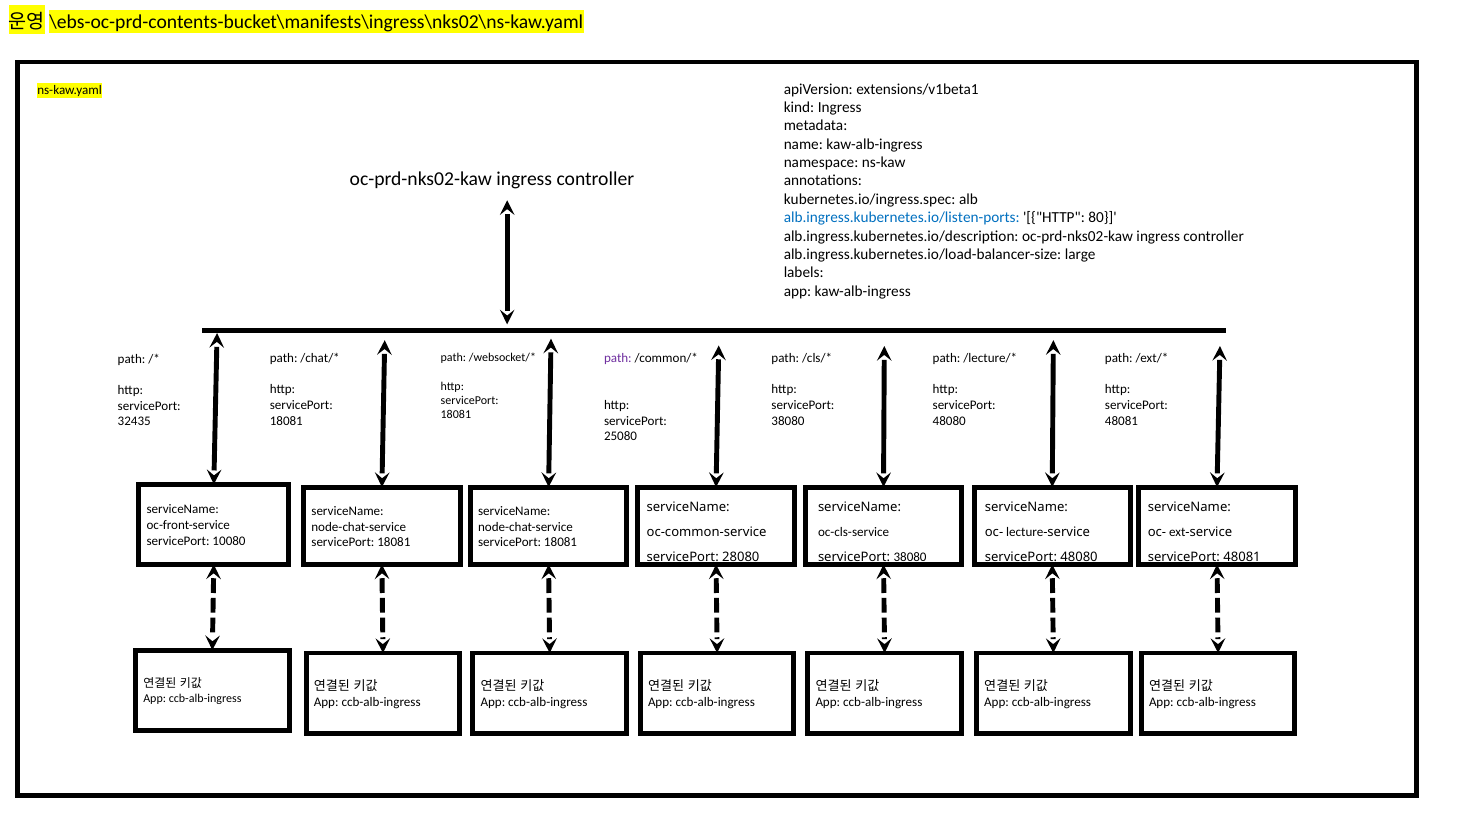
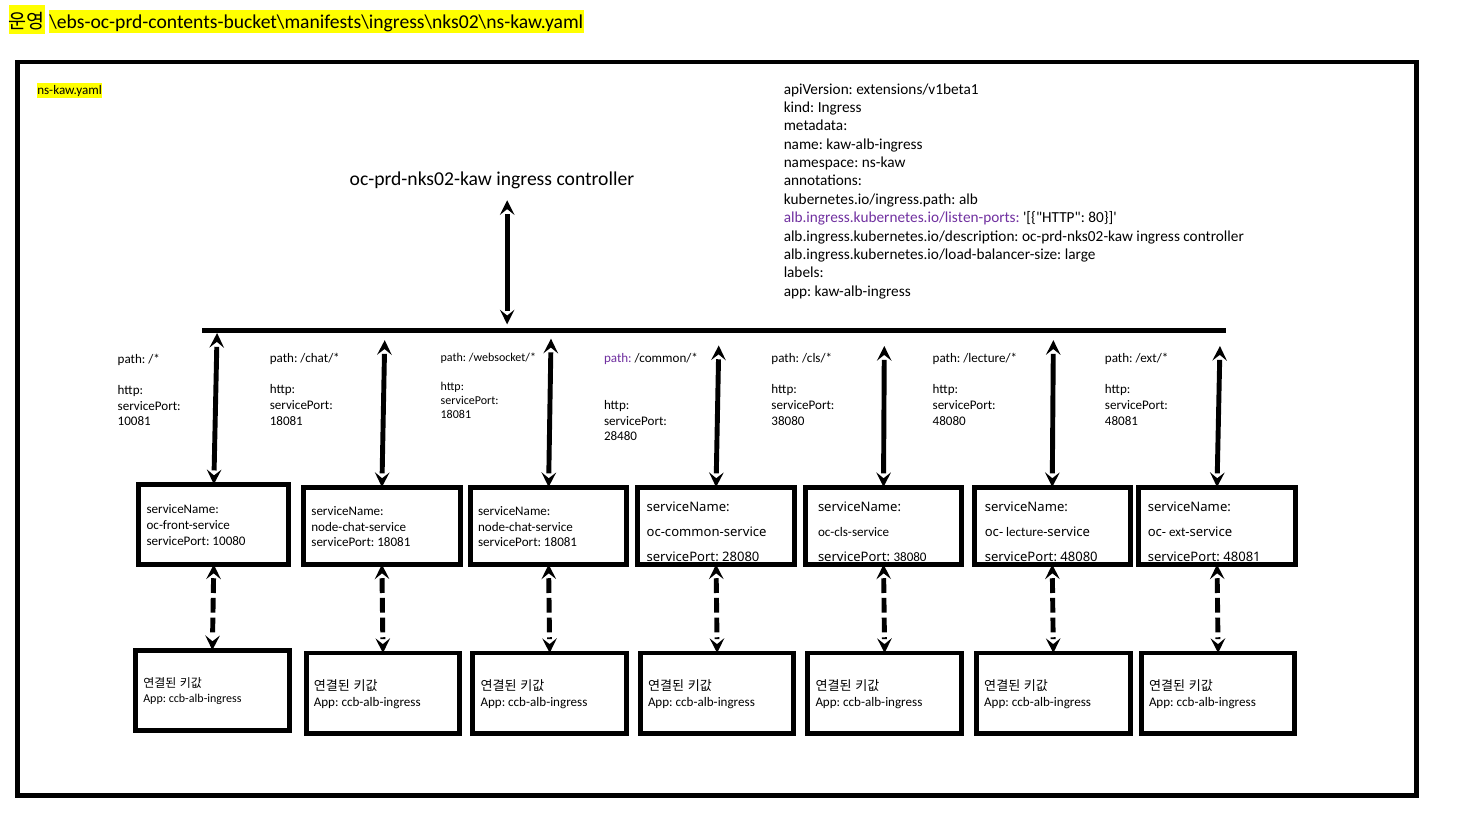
kubernetes.io/ingress.spec: kubernetes.io/ingress.spec -> kubernetes.io/ingress.path (870, 199)
alb.ingress.kubernetes.io/listen-ports colour: blue -> purple (902, 218)
32435: 32435 -> 10081 (134, 421)
25080: 25080 -> 28480 (621, 436)
